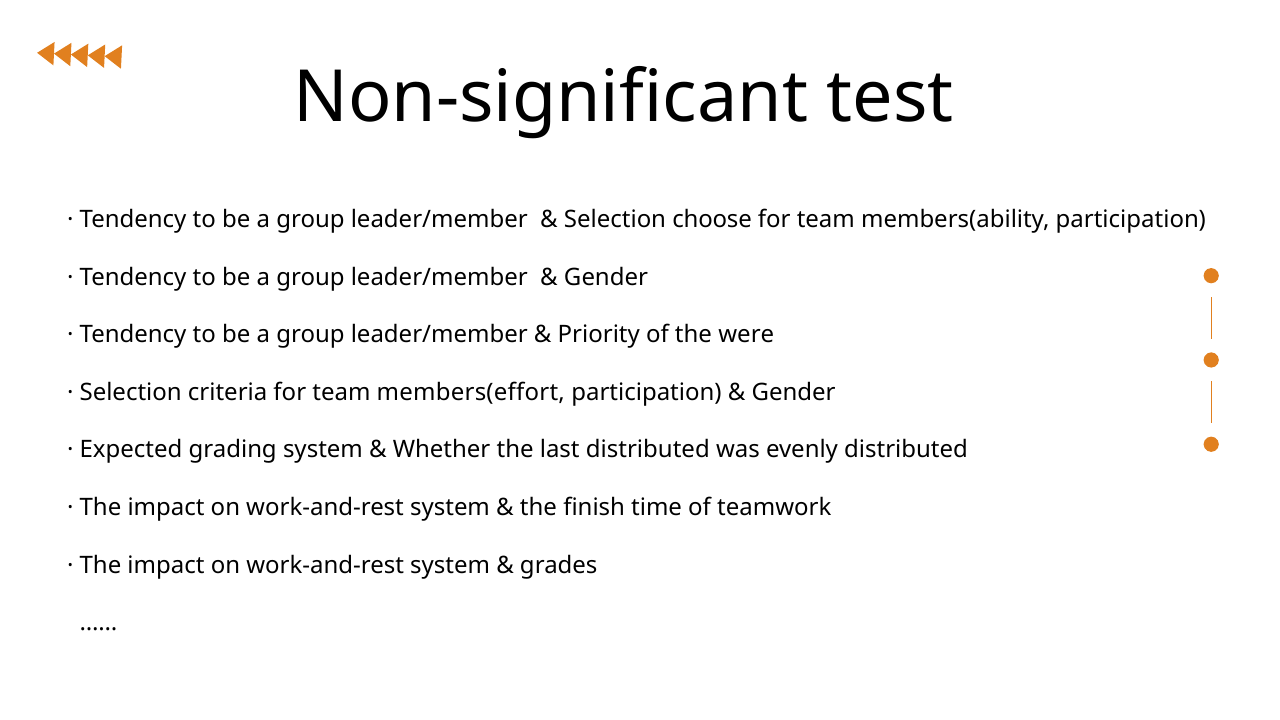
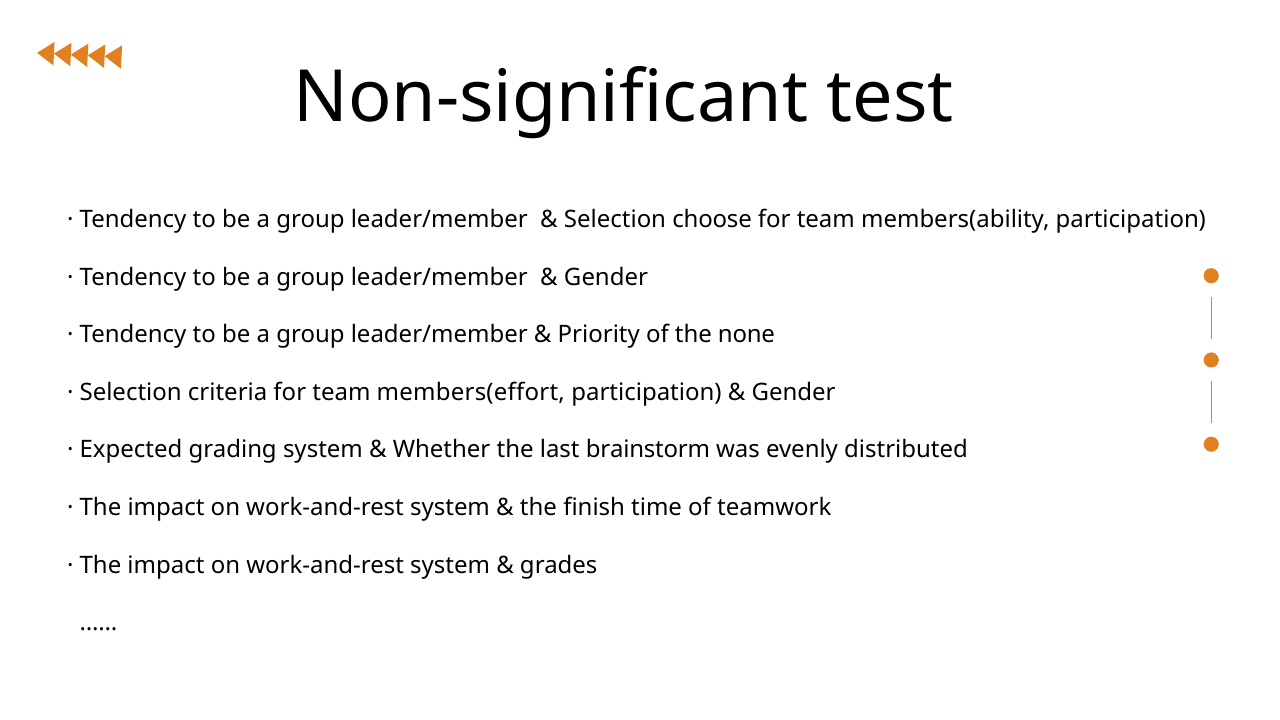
were: were -> none (746, 335)
last distributed: distributed -> brainstorm (648, 450)
